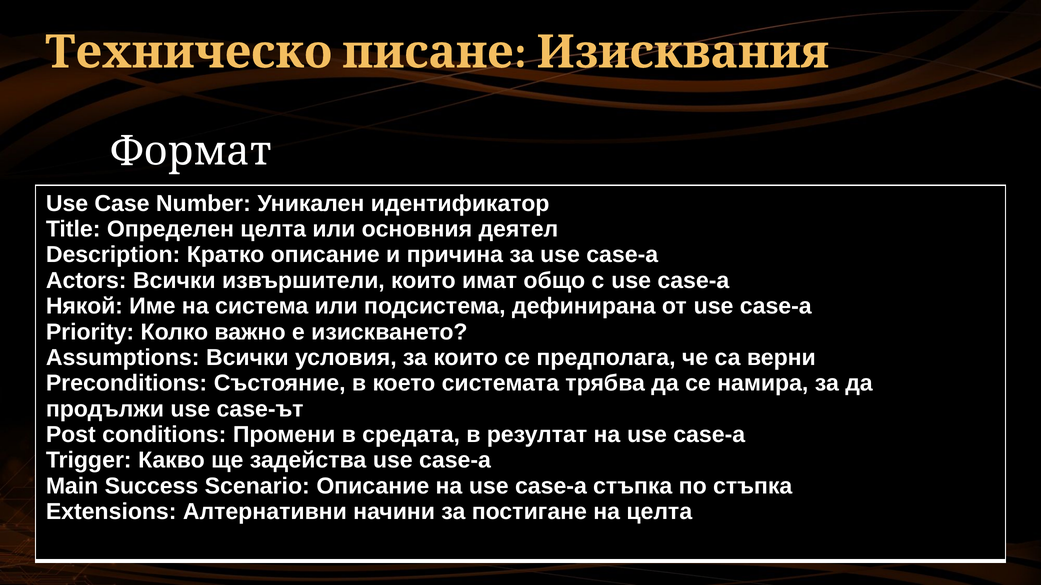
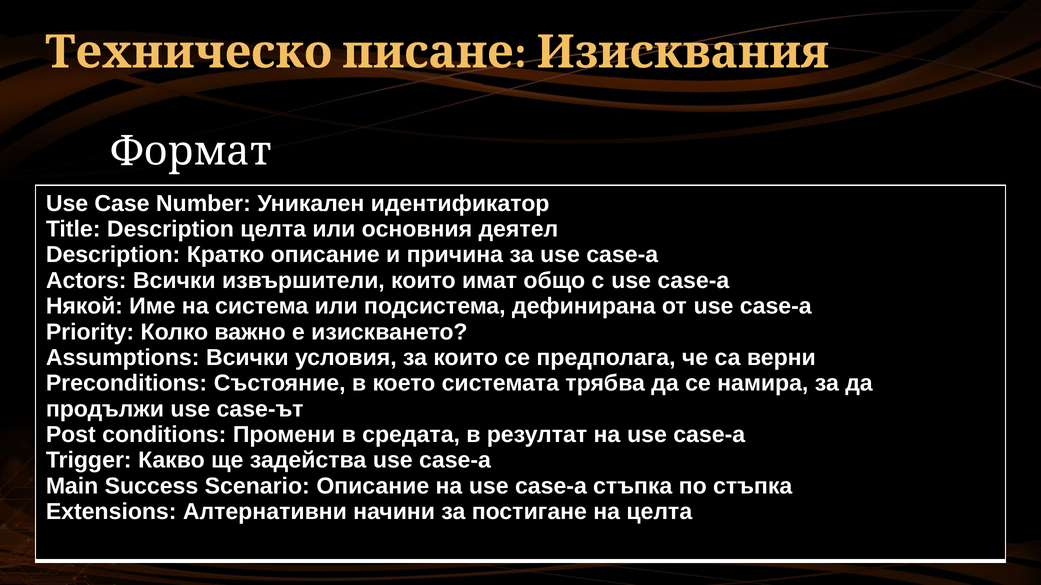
Title Определен: Определен -> Description (170, 229)
